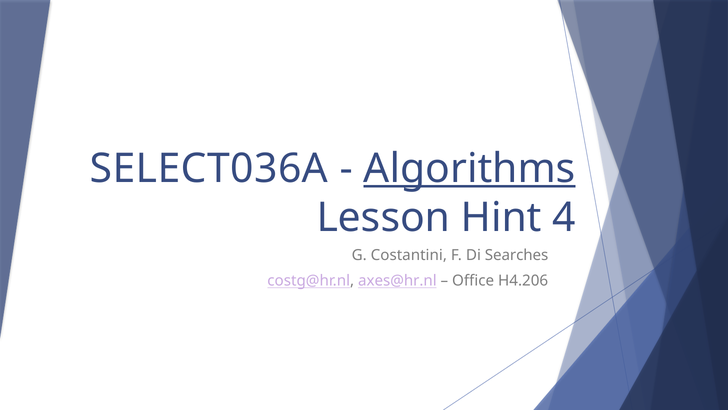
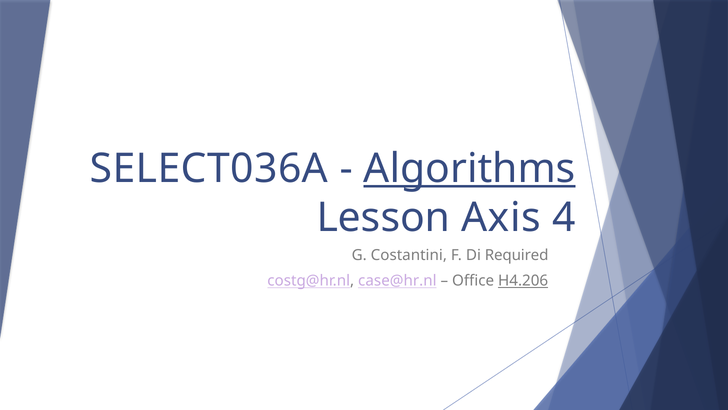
Hint: Hint -> Axis (501, 217)
Searches: Searches -> Required (517, 255)
axes@hr.nl: axes@hr.nl -> case@hr.nl (397, 281)
H4.206 underline: none -> present (523, 281)
